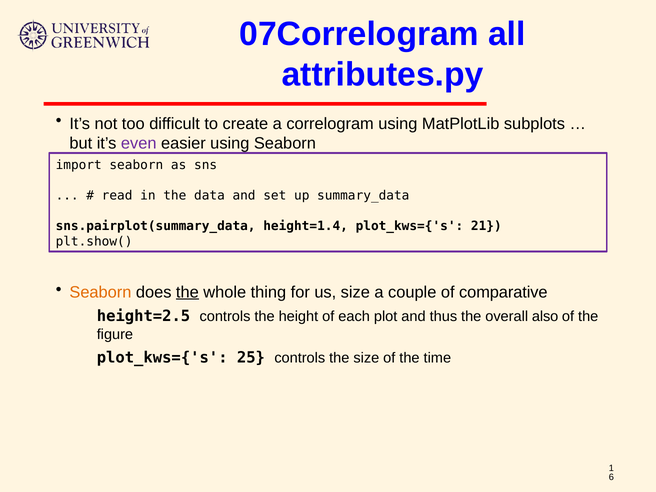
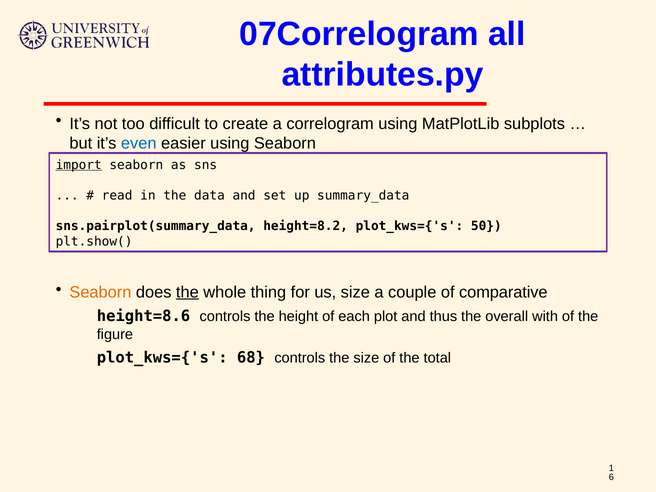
even colour: purple -> blue (139, 143)
import underline: none -> present (79, 165)
height=1.4: height=1.4 -> height=8.2 (306, 226)
21: 21 -> 50 (486, 226)
height=2.5: height=2.5 -> height=8.6 (144, 316)
also: also -> with (545, 317)
25: 25 -> 68 (251, 358)
time: time -> total (437, 358)
